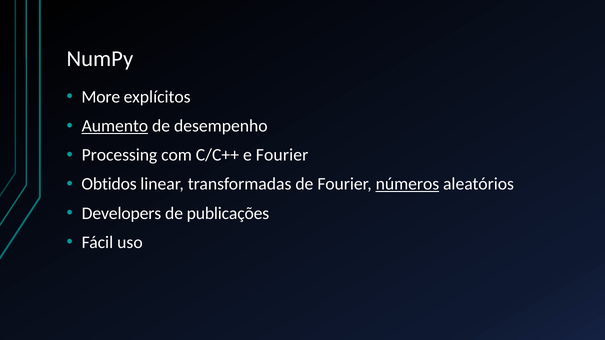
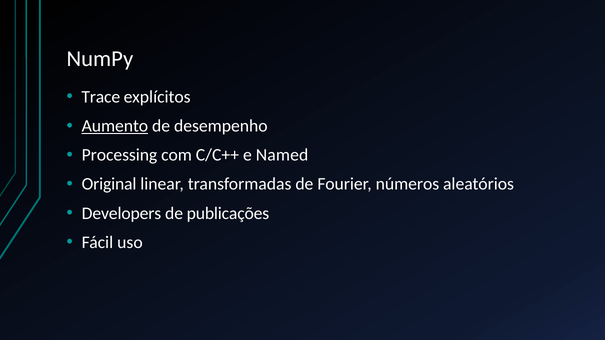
More: More -> Trace (101, 97)
e Fourier: Fourier -> Named (282, 155)
Obtidos: Obtidos -> Original (109, 184)
números underline: present -> none (407, 184)
